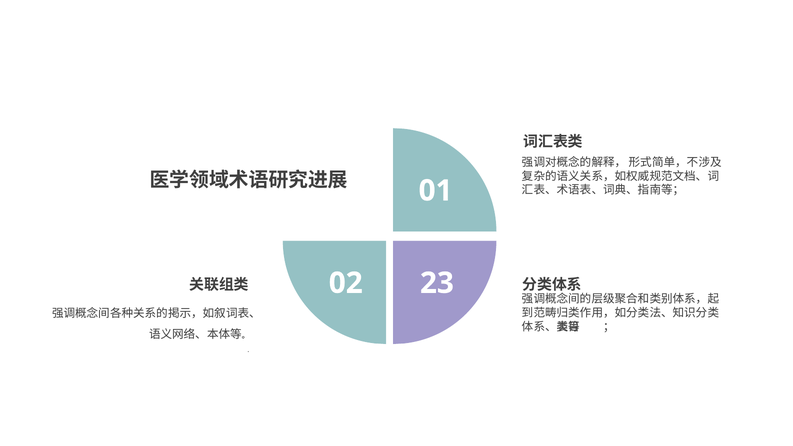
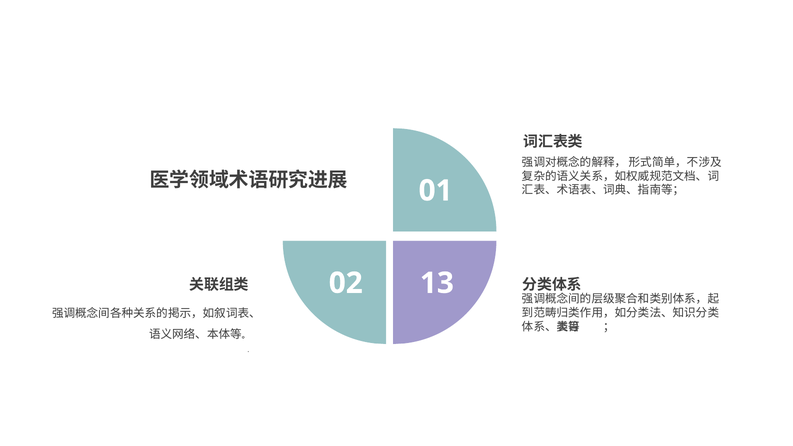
23: 23 -> 13 (437, 283)
